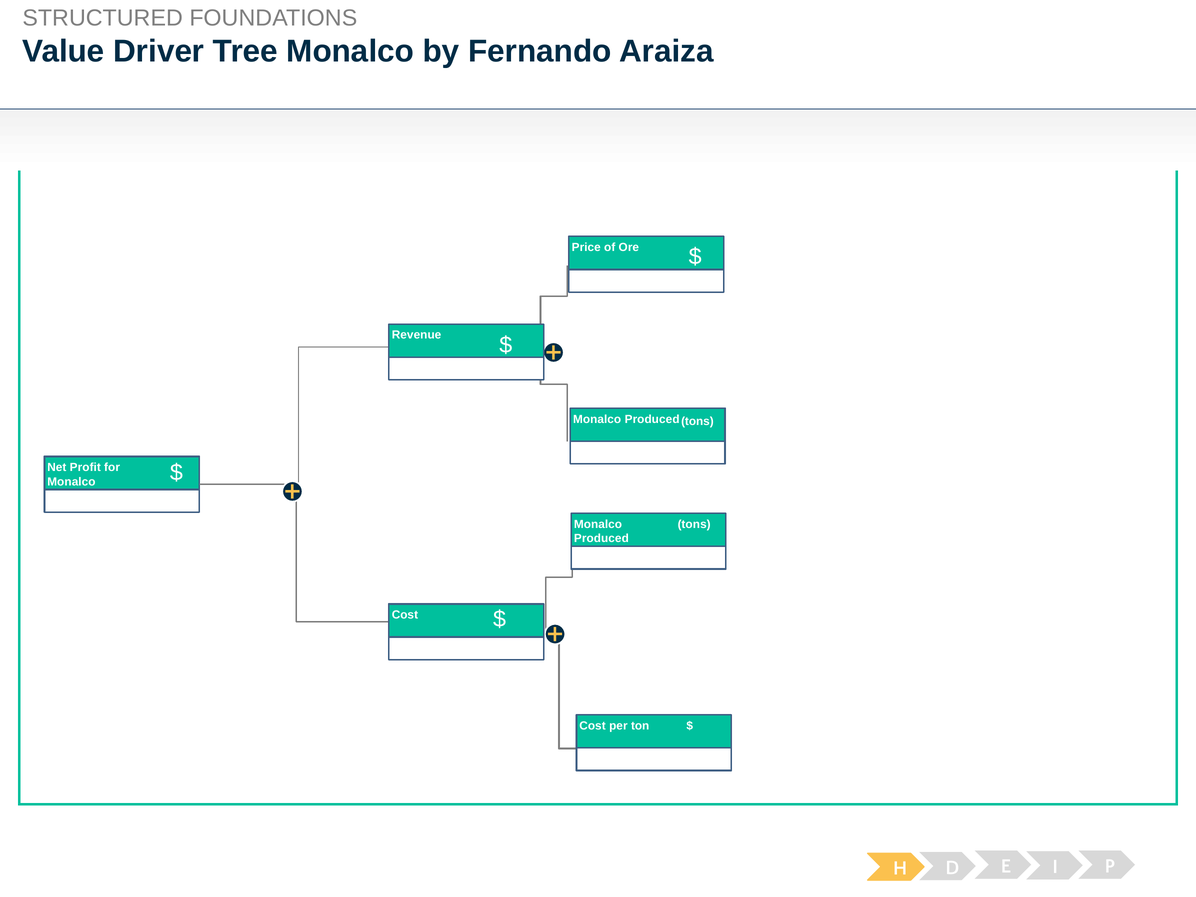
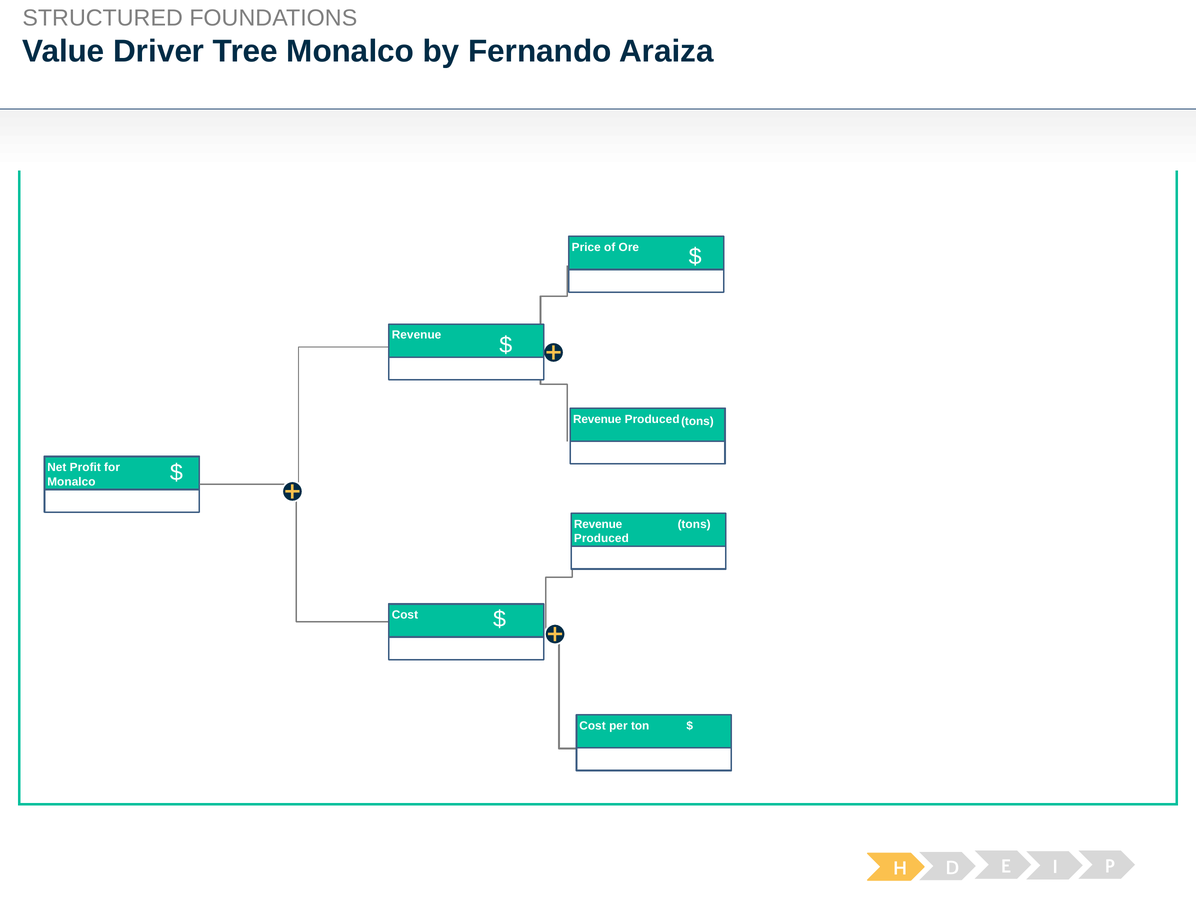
Monalco: Monalco -> Revenue (597, 419)
Monalco: Monalco -> Revenue (598, 524)
